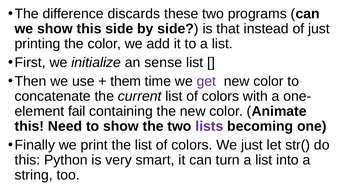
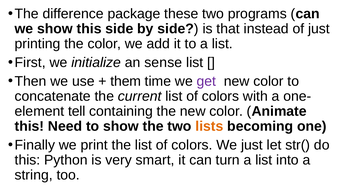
discards: discards -> package (134, 14)
fail: fail -> tell (77, 112)
lists colour: purple -> orange (209, 127)
